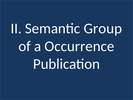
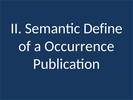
Group: Group -> Define (103, 28)
